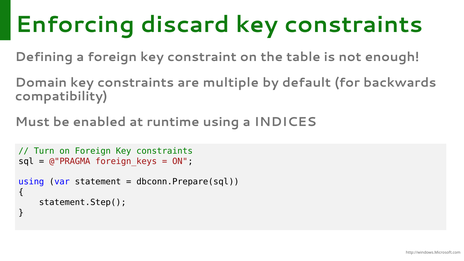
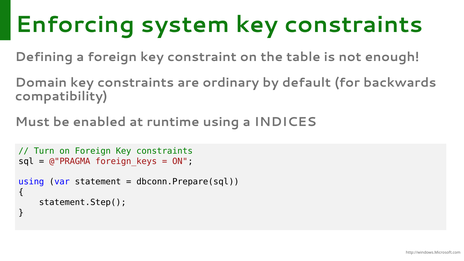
discard: discard -> system (185, 24)
multiple: multiple -> ordinary (231, 82)
